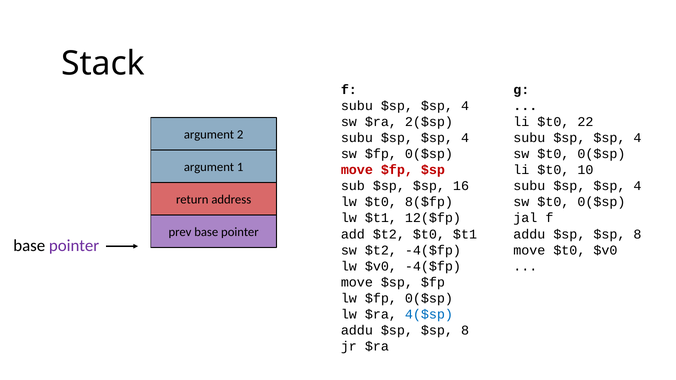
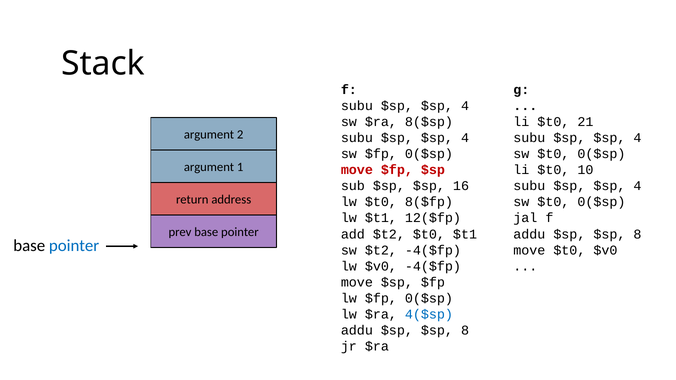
2($sp: 2($sp -> 8($sp (429, 122)
22: 22 -> 21 (585, 122)
pointer colour: purple -> blue (74, 246)
